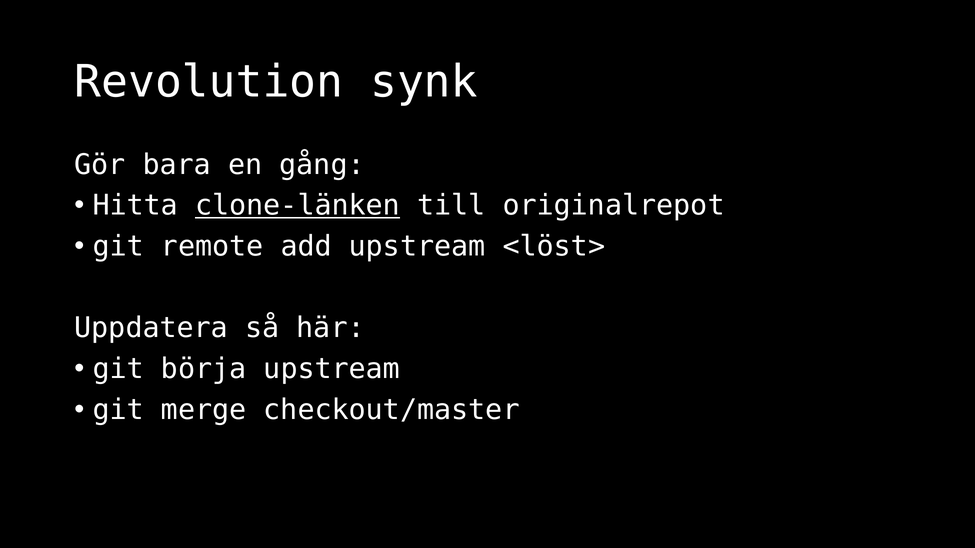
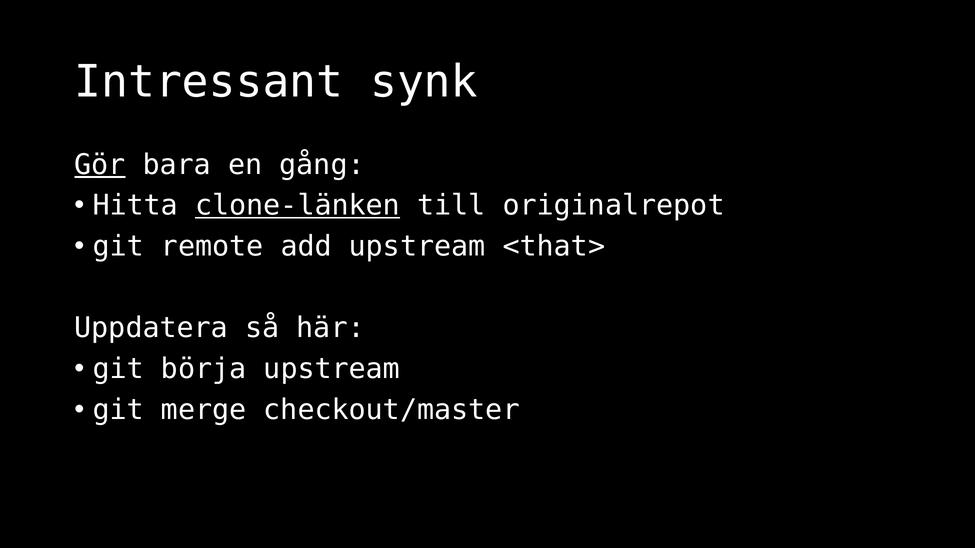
Revolution: Revolution -> Intressant (209, 82)
Gör underline: none -> present (100, 165)
<löst>: <löst> -> <that> (554, 247)
